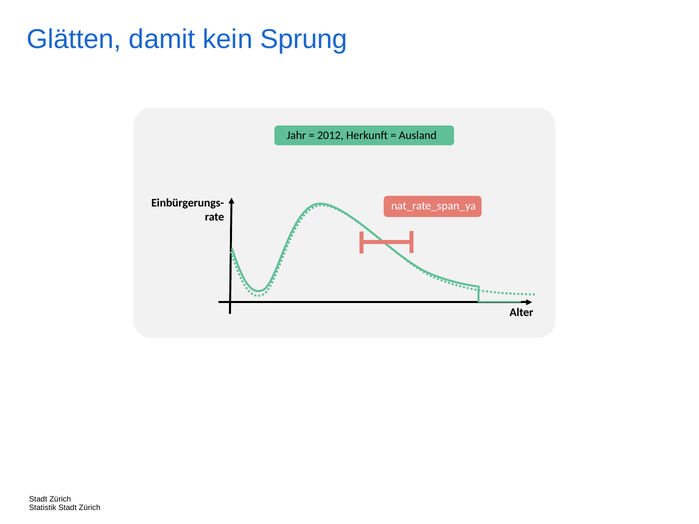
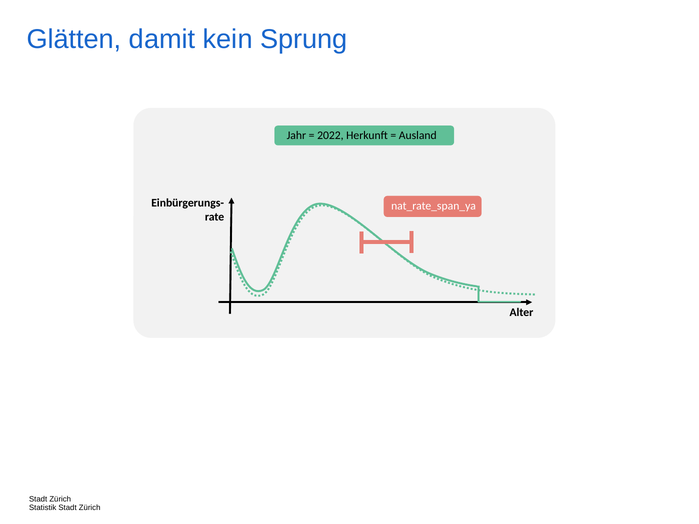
2012: 2012 -> 2022 (330, 136)
